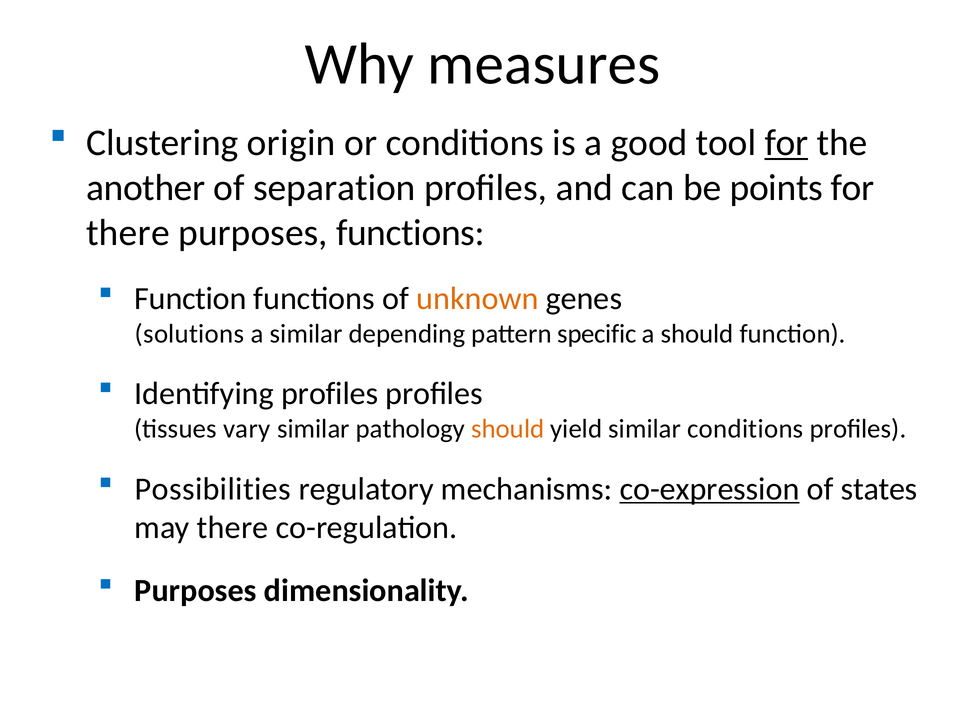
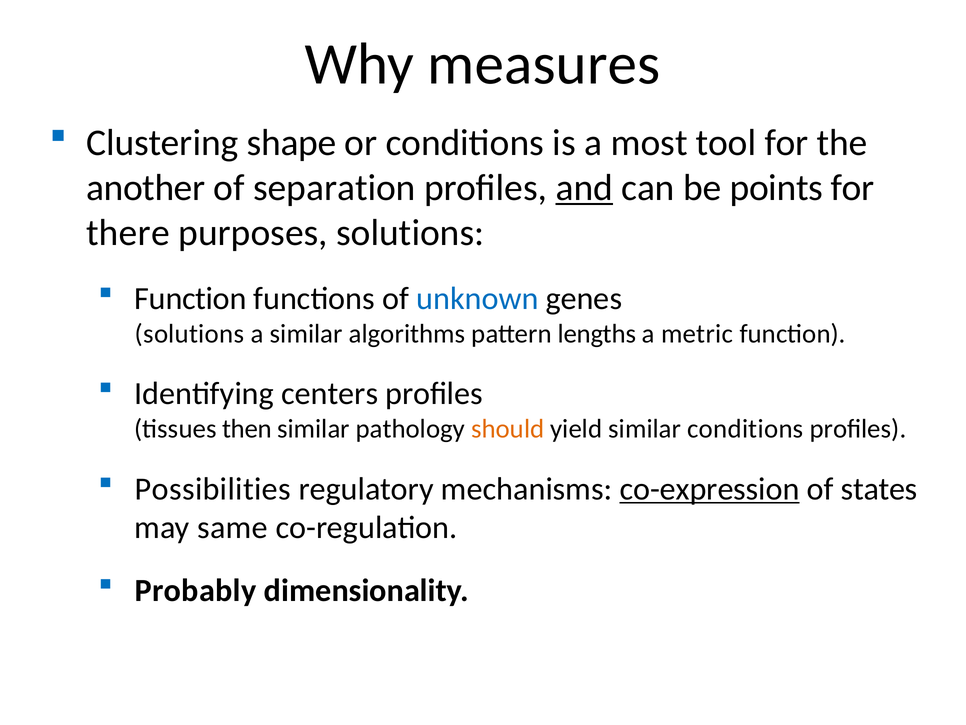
origin: origin -> shape (292, 143)
good: good -> most (649, 143)
for underline: present -> none (787, 143)
and underline: none -> present (584, 188)
purposes functions: functions -> solutions (410, 233)
unknown colour: orange -> blue (477, 299)
depending: depending -> algorithms (407, 334)
specific: specific -> lengths (597, 334)
a should: should -> metric (697, 334)
Identifying profiles: profiles -> centers (330, 394)
vary: vary -> then (247, 429)
may there: there -> same (233, 527)
Purposes: Purposes -> Probably (195, 590)
